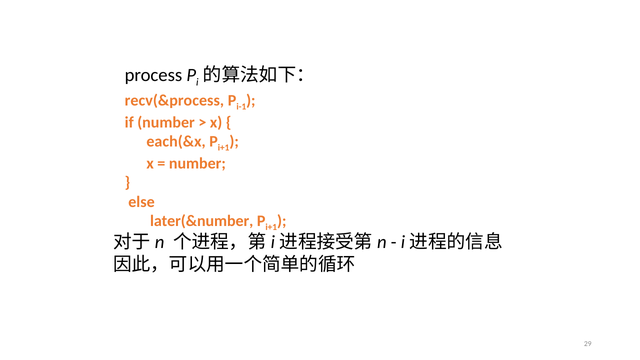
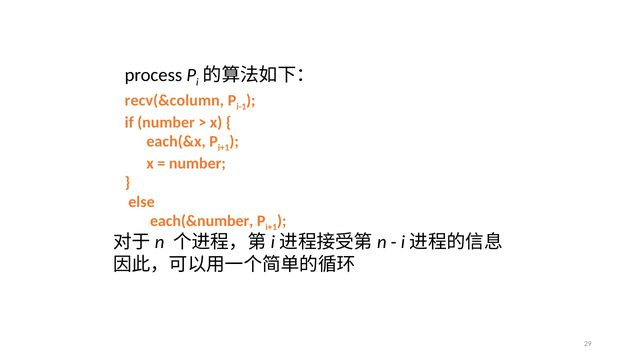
recv(&process: recv(&process -> recv(&column (174, 101)
later(&number: later(&number -> each(&number (202, 221)
